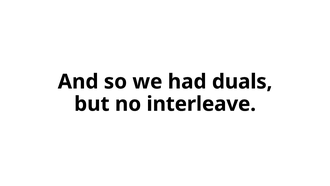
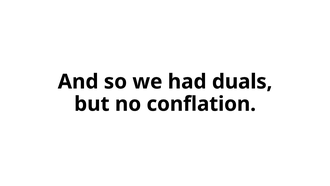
interleave: interleave -> conflation (201, 104)
